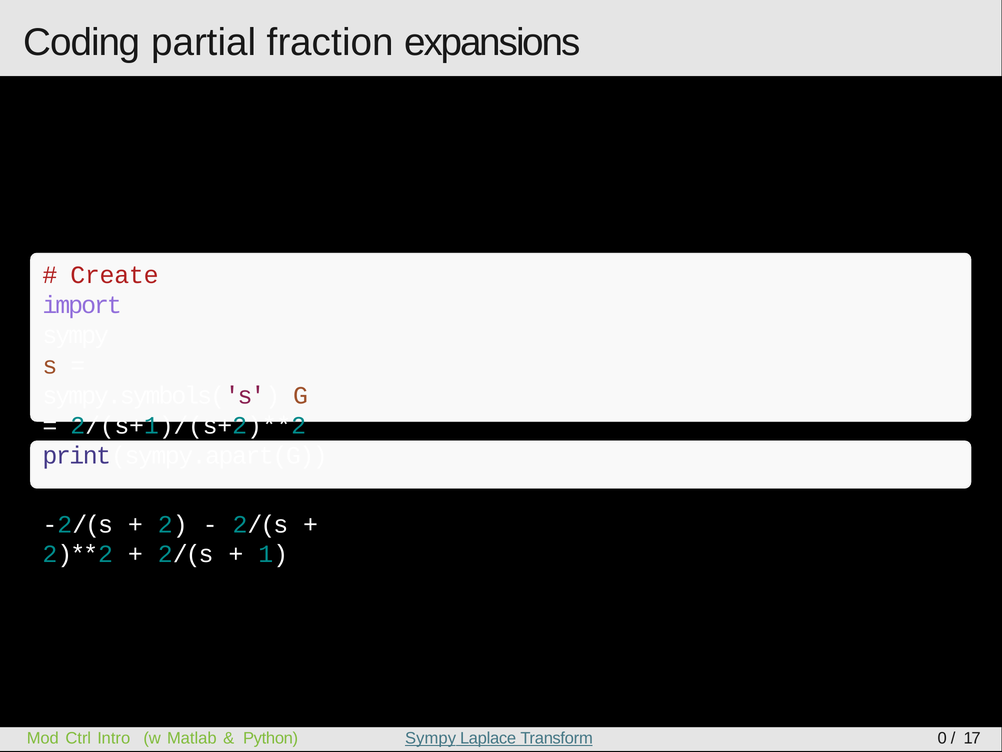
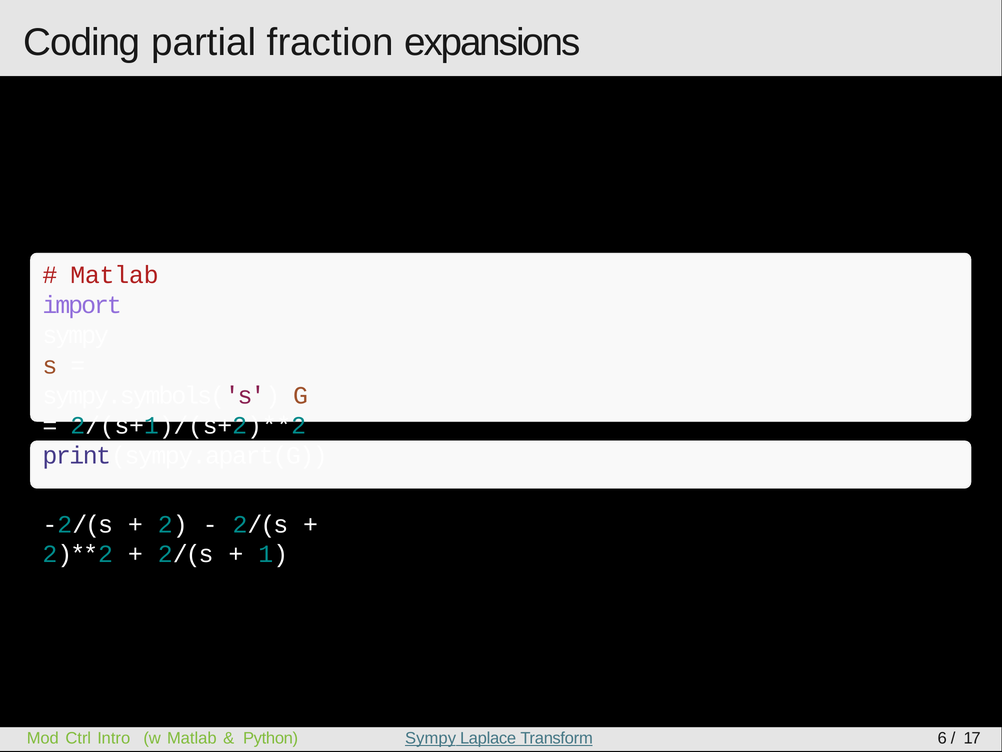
Create: Create -> Matlab (114, 275)
0: 0 -> 6 (942, 738)
